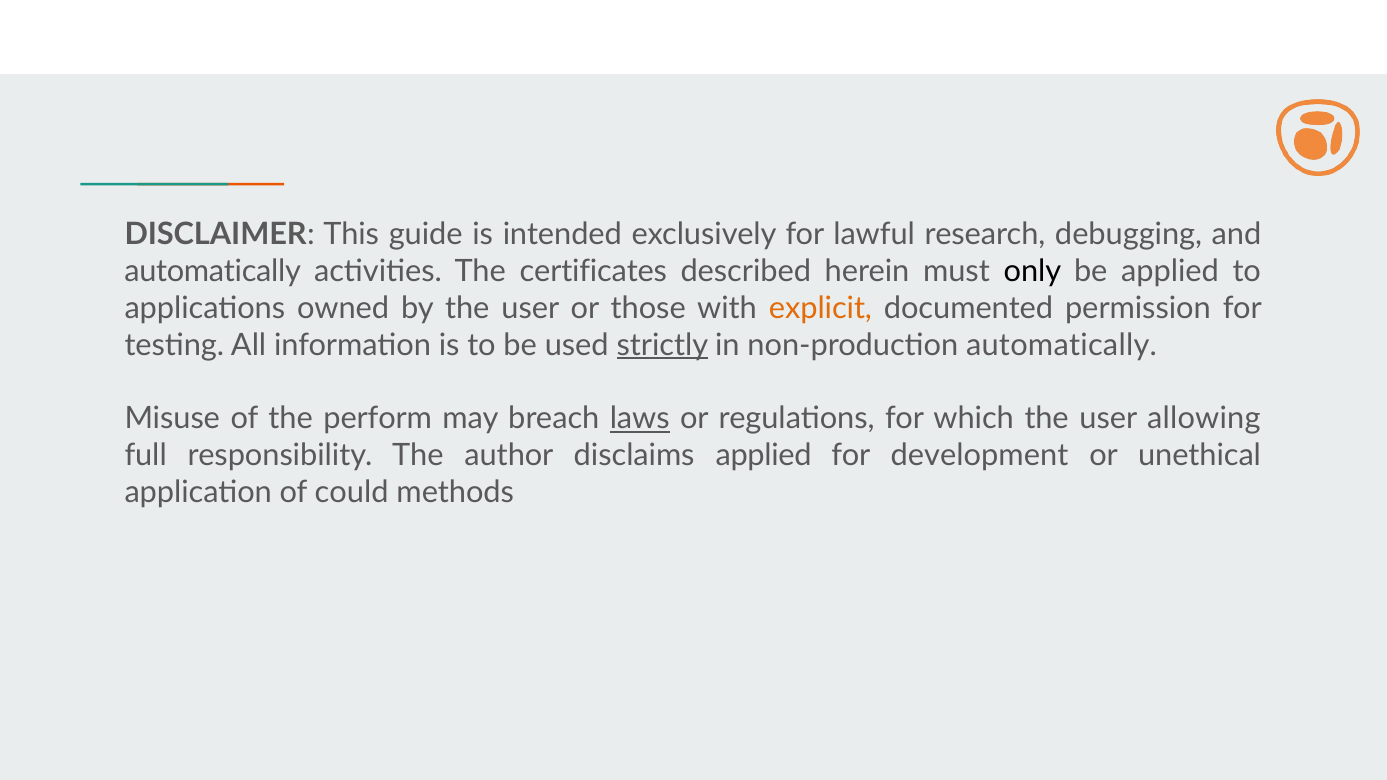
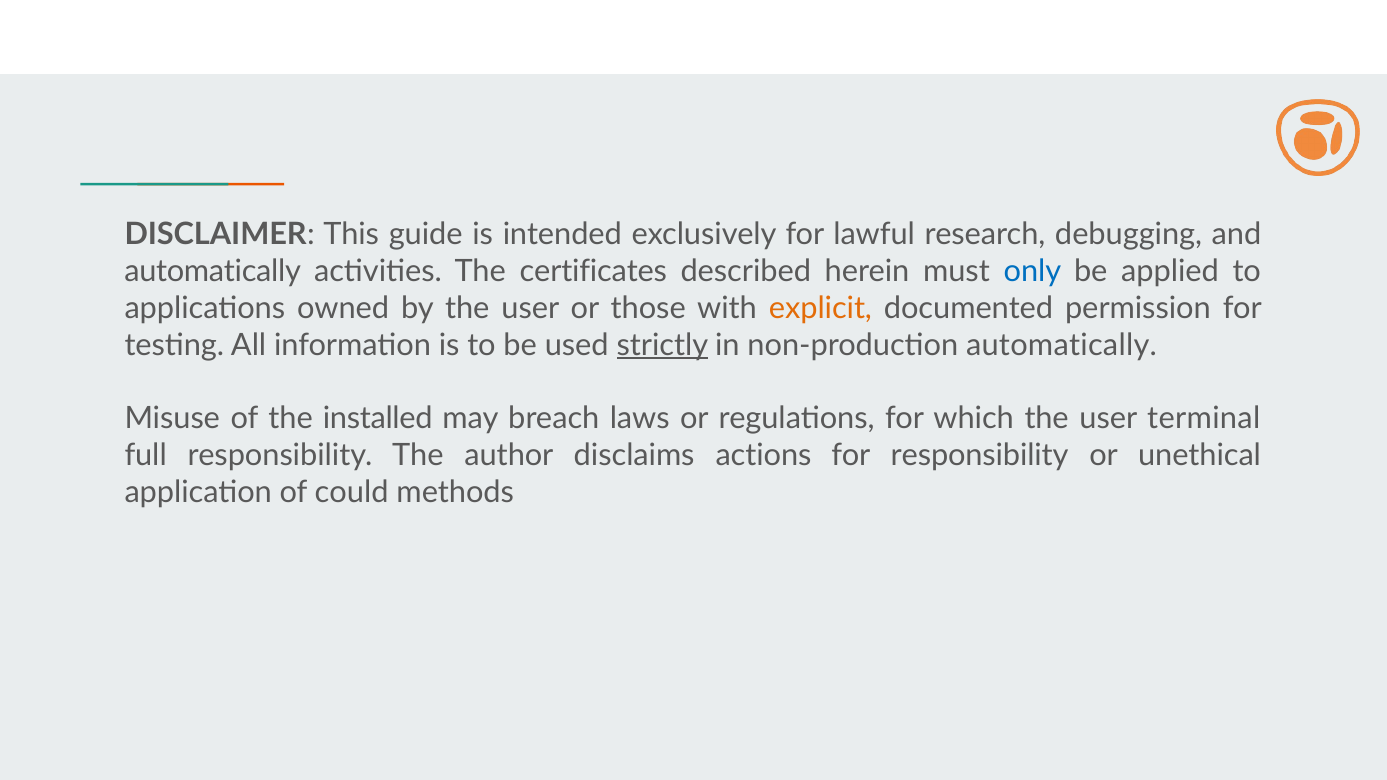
only colour: black -> blue (1032, 271)
perform: perform -> installed (378, 419)
laws underline: present -> none (640, 419)
allowing: allowing -> terminal (1204, 419)
disclaims applied: applied -> actions (763, 455)
for development: development -> responsibility (980, 455)
